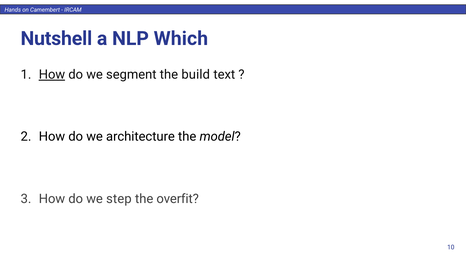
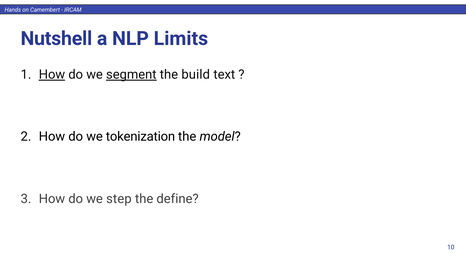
Which: Which -> Limits (181, 39)
segment underline: none -> present (131, 75)
architecture: architecture -> tokenization (140, 137)
overfit: overfit -> define (178, 199)
